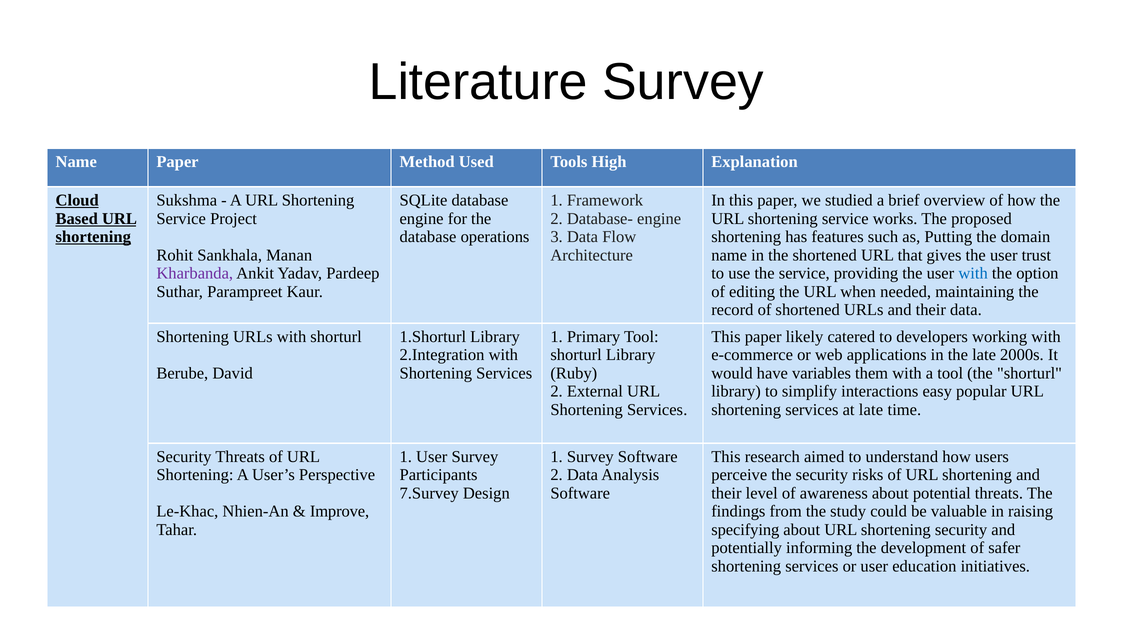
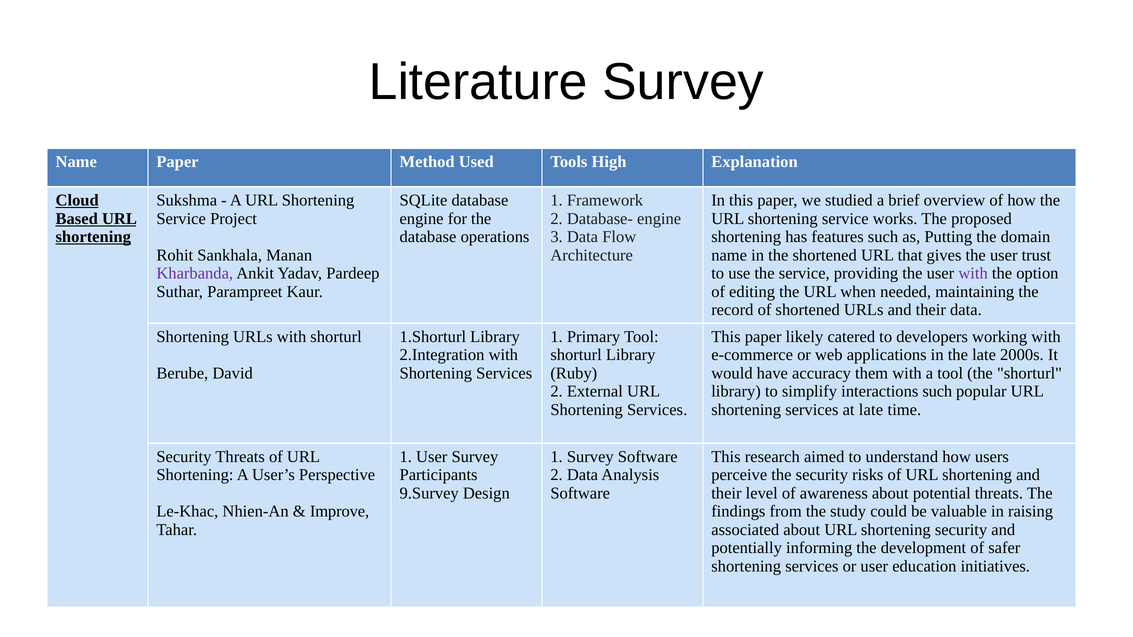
with colour: blue -> purple (973, 274)
variables: variables -> accuracy (821, 373)
interactions easy: easy -> such (937, 392)
7.Survey: 7.Survey -> 9.Survey (429, 493)
specifying: specifying -> associated (745, 530)
